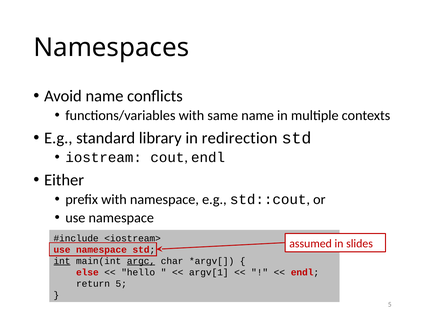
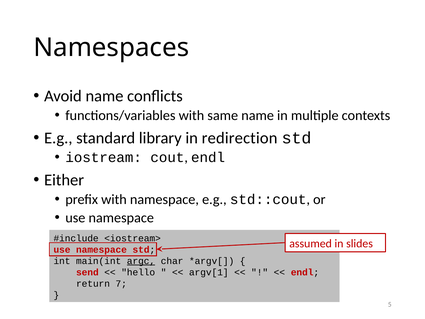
int underline: present -> none (62, 261)
else: else -> send (87, 272)
return 5: 5 -> 7 (121, 283)
